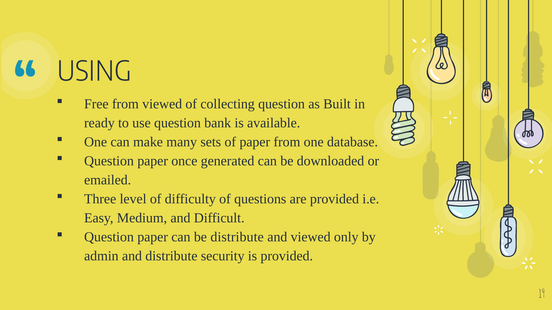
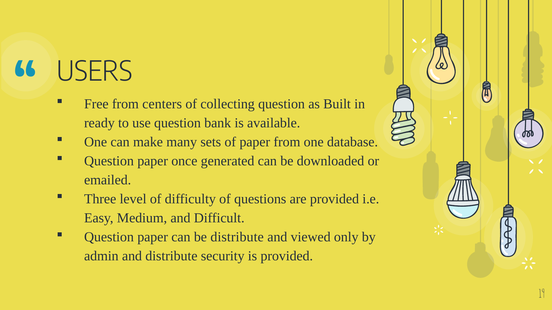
USING: USING -> USERS (94, 72)
from viewed: viewed -> centers (162, 104)
